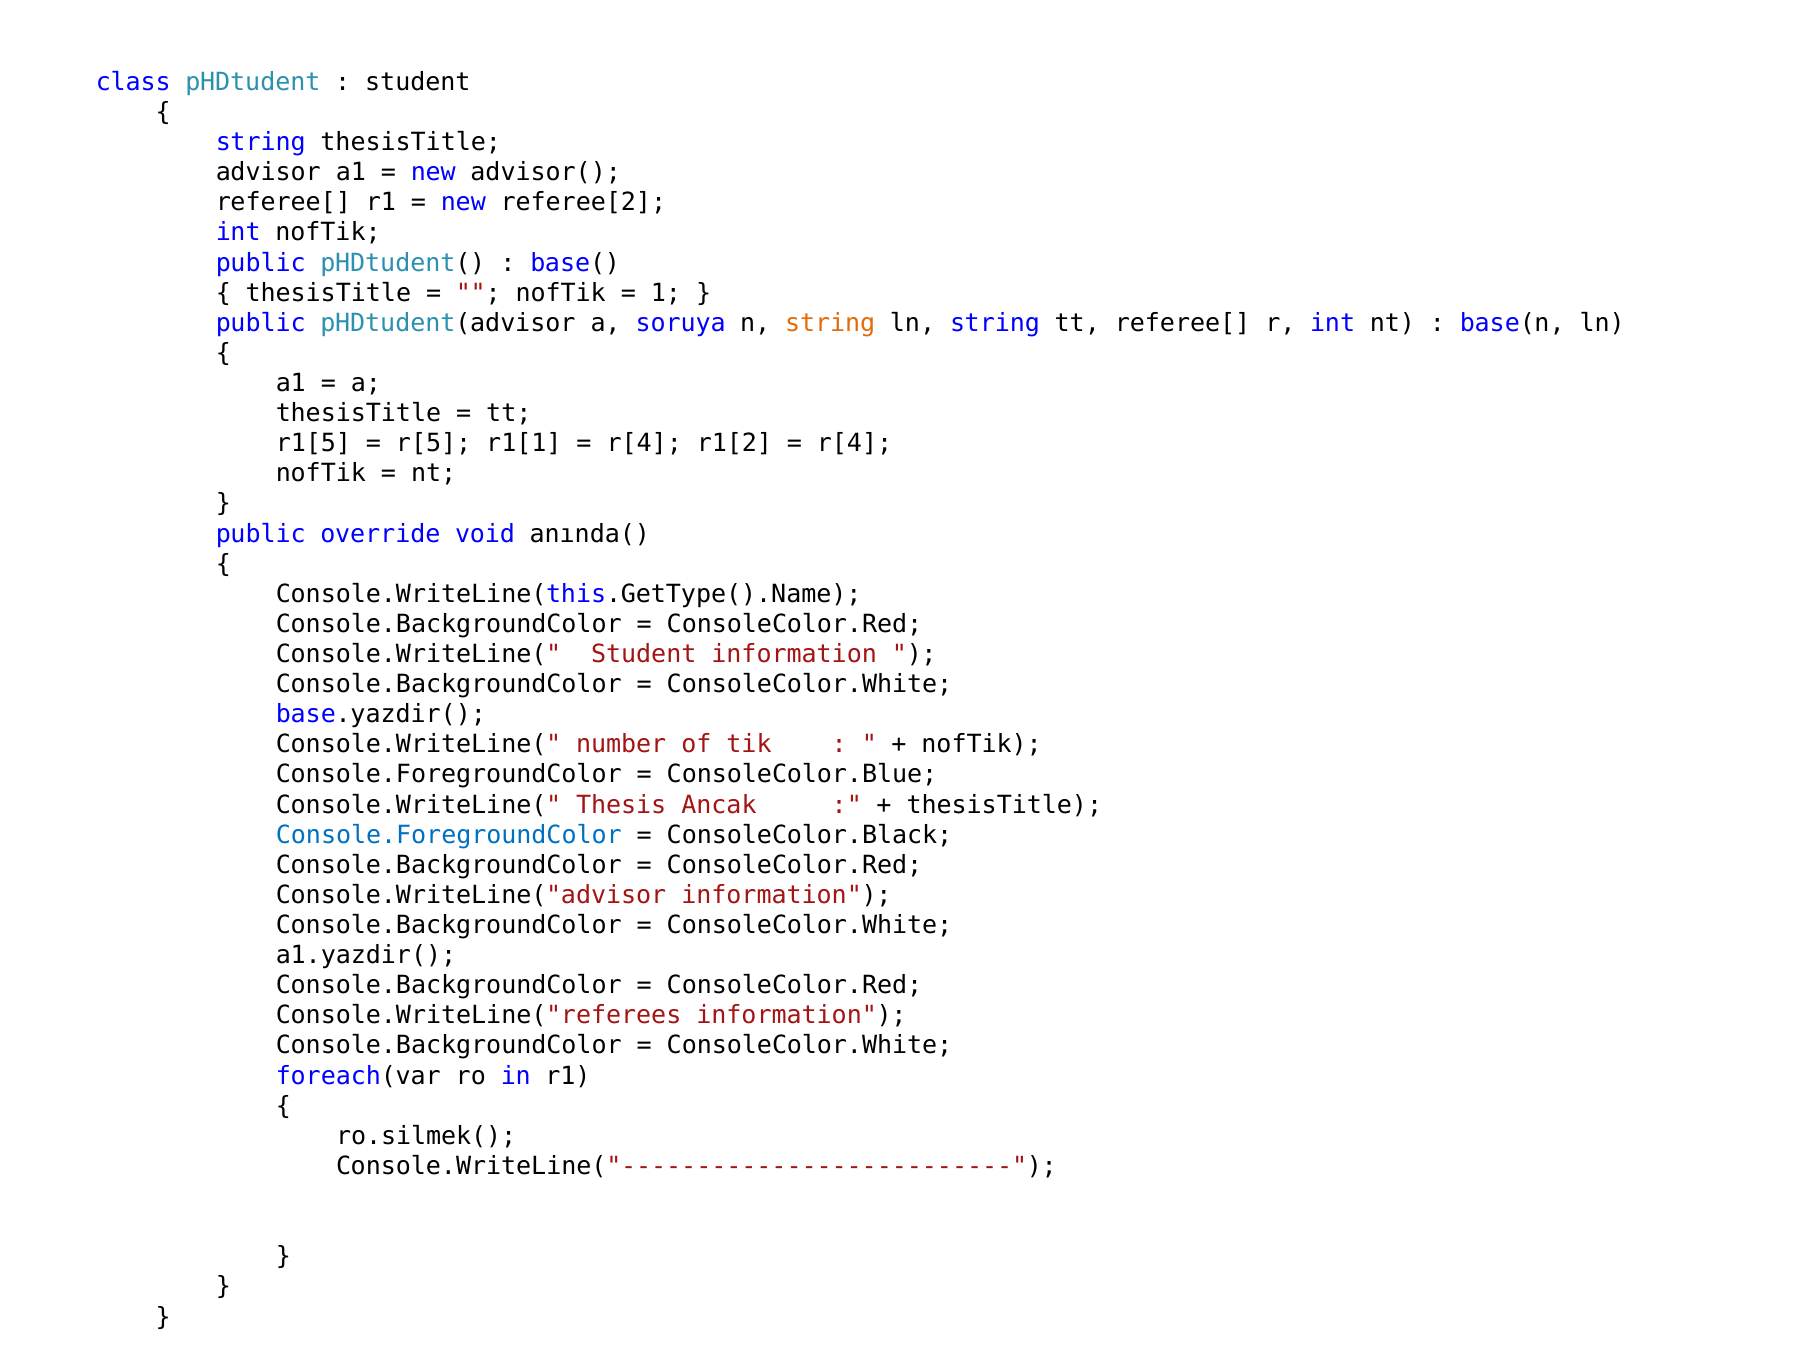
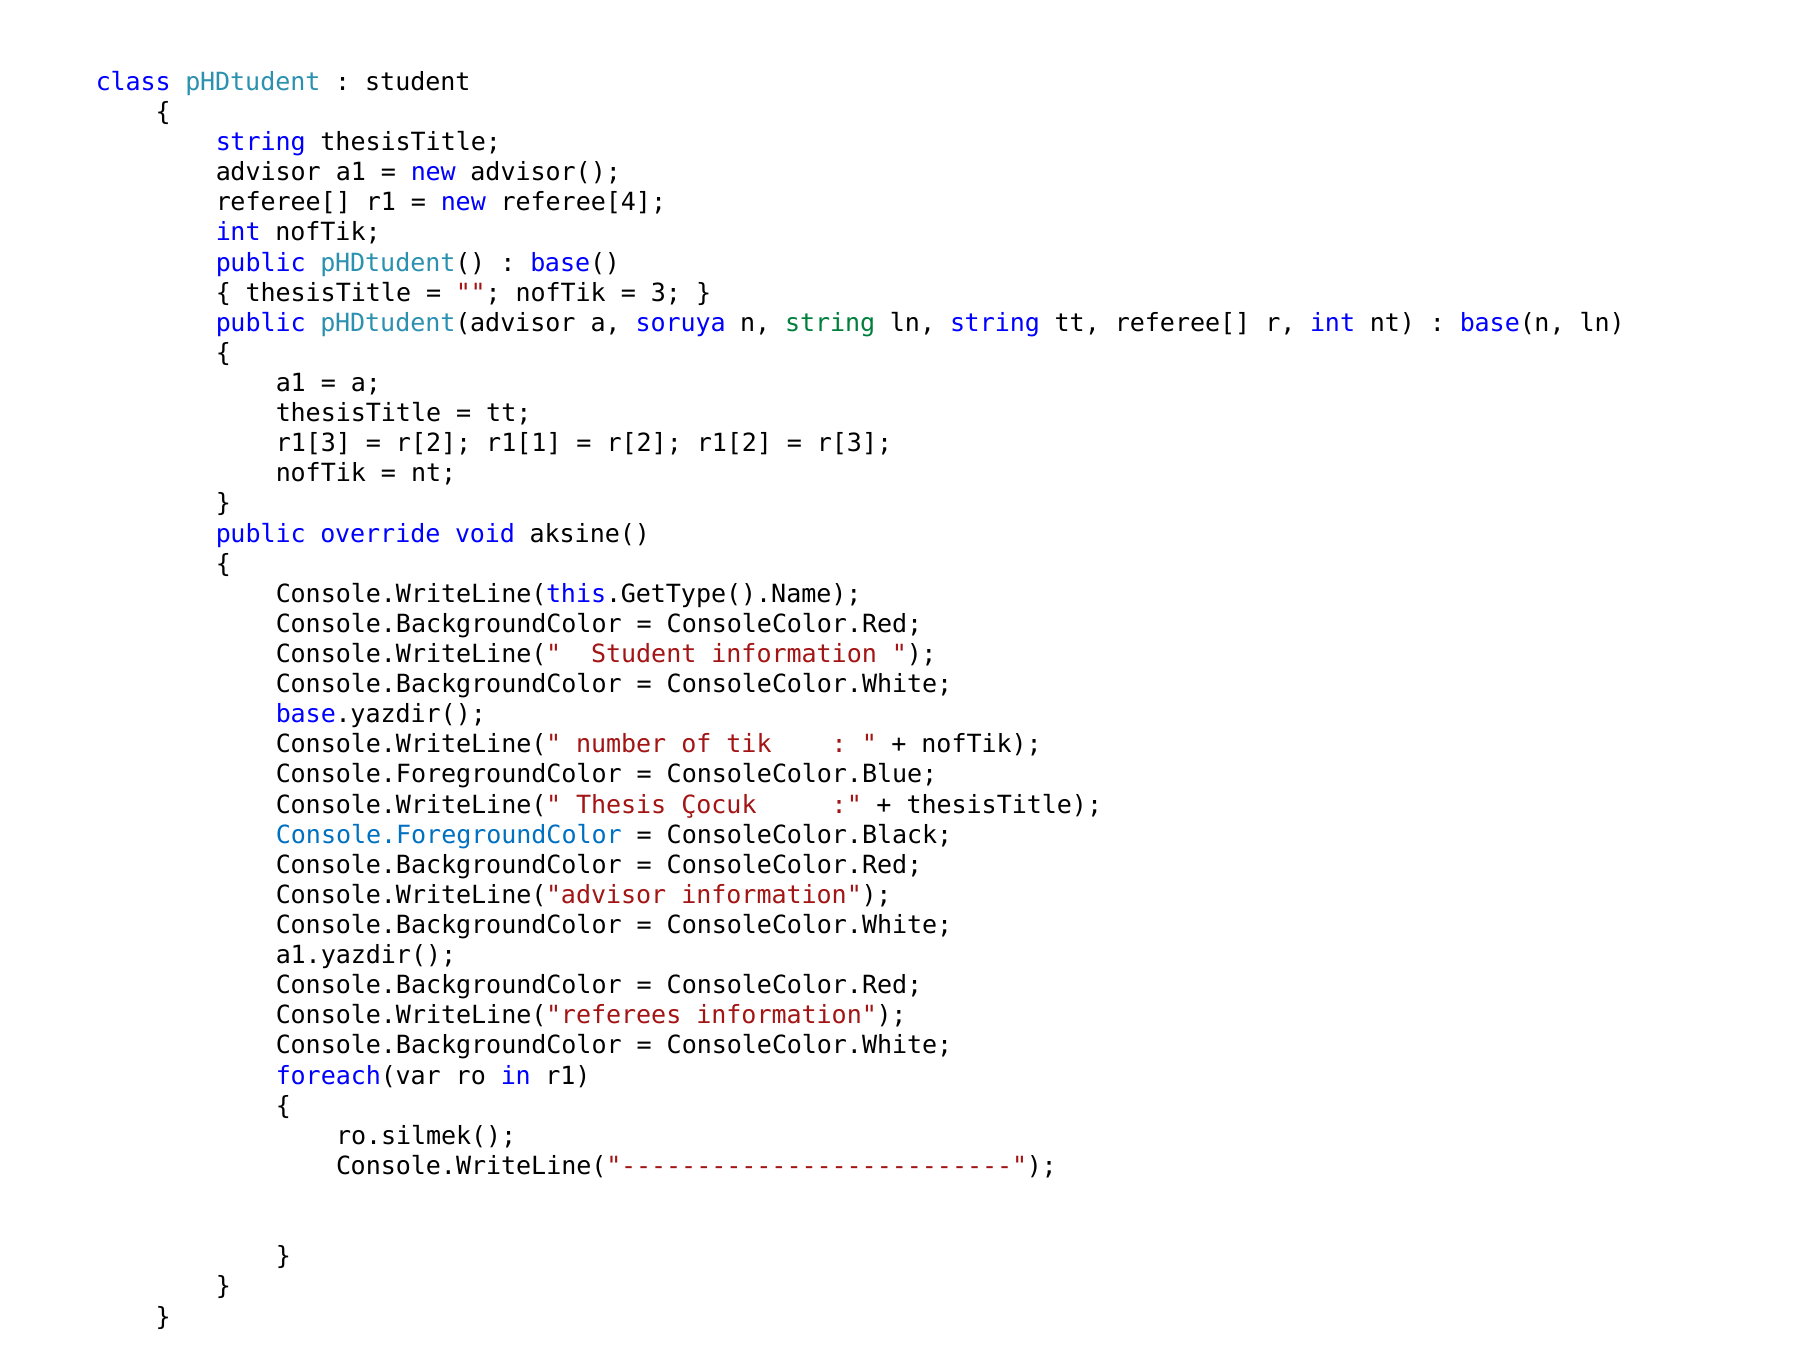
referee[2: referee[2 -> referee[4 (583, 203)
1: 1 -> 3 (666, 293)
string colour: orange -> green (830, 323)
r1[5: r1[5 -> r1[3 (313, 443)
r[5: r[5 -> r[2 (434, 443)
r[4: r[4 -> r[2 (644, 443)
r[4: r[4 -> r[3 (855, 443)
anında(: anında( -> aksine( (590, 534)
Ancak: Ancak -> Çocuk (719, 805)
